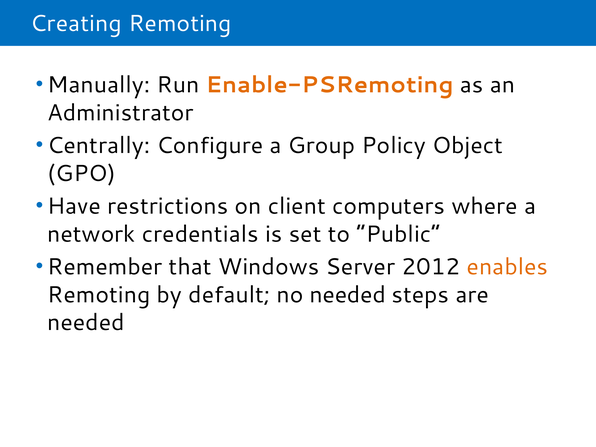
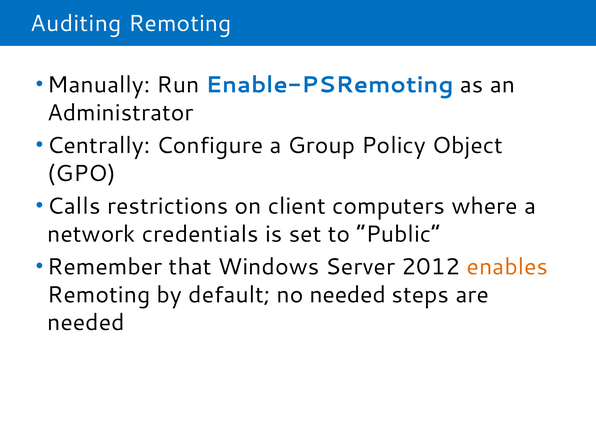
Creating: Creating -> Auditing (76, 24)
Enable-PSRemoting colour: orange -> blue (330, 85)
Have: Have -> Calls (74, 206)
